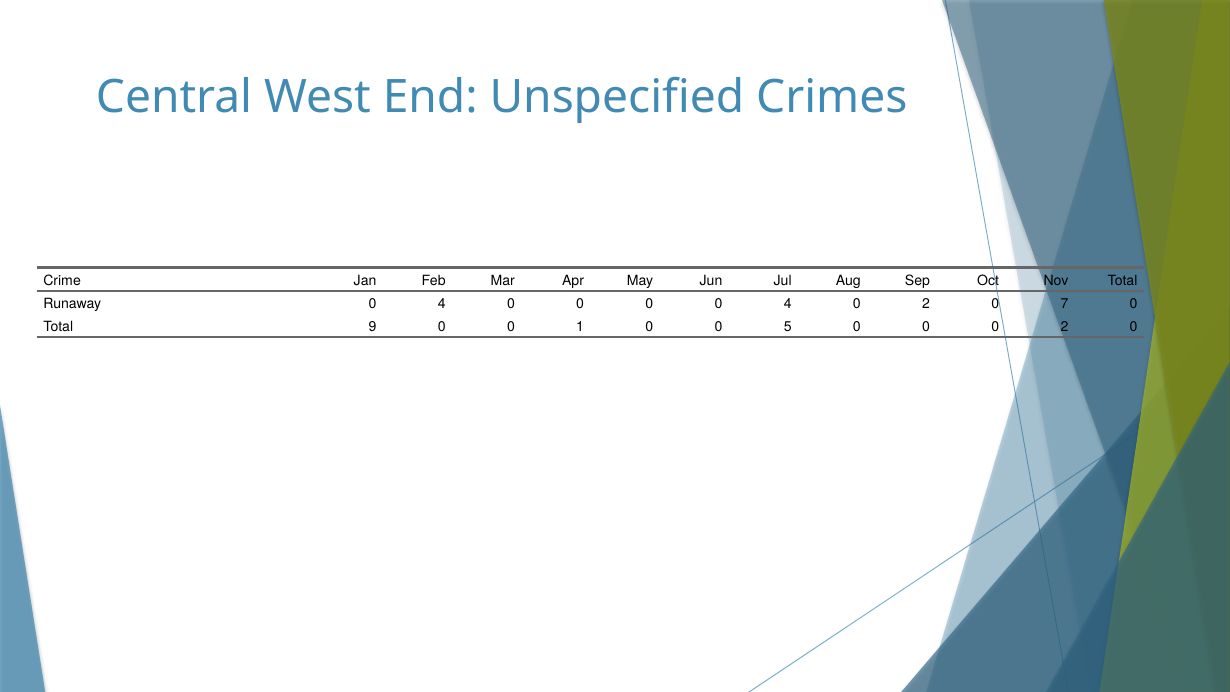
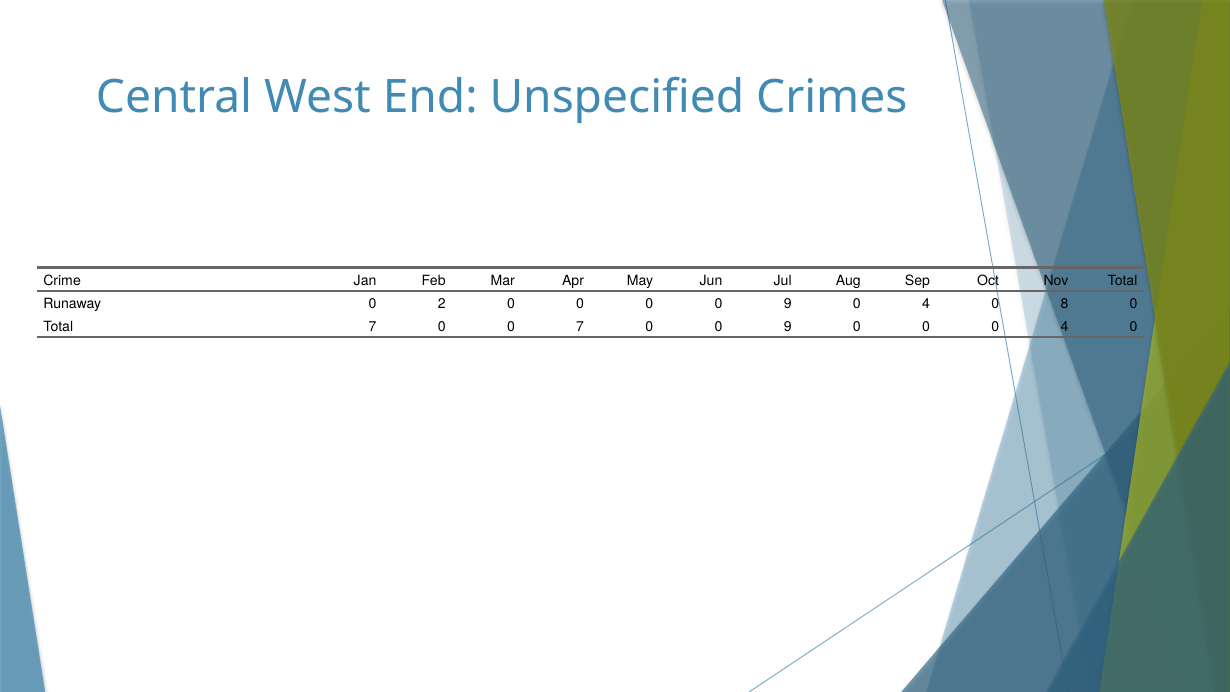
Runaway 0 4: 4 -> 2 (442, 304)
0 0 0 4: 4 -> 9 (788, 304)
2: 2 -> 4 (926, 304)
7: 7 -> 8 (1064, 304)
Total 9: 9 -> 7 (373, 327)
0 1: 1 -> 7 (580, 327)
5: 5 -> 9 (788, 327)
0 0 2: 2 -> 4 (1064, 327)
